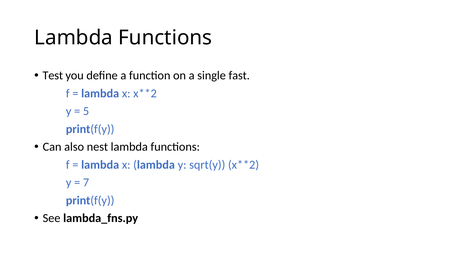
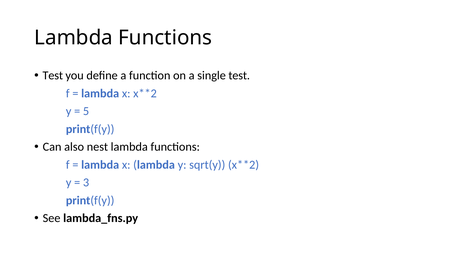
single fast: fast -> test (239, 76)
7: 7 -> 3 (86, 183)
